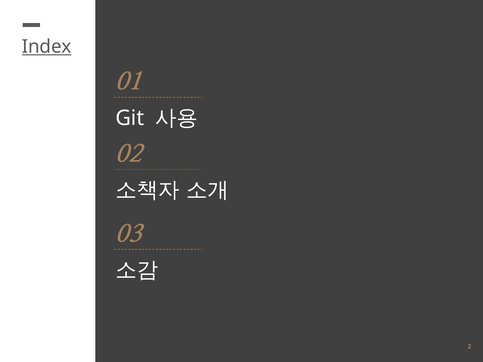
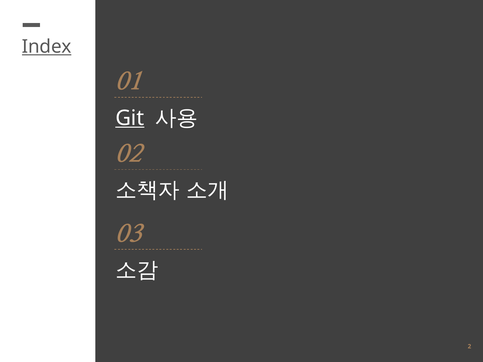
Git underline: none -> present (130, 118)
